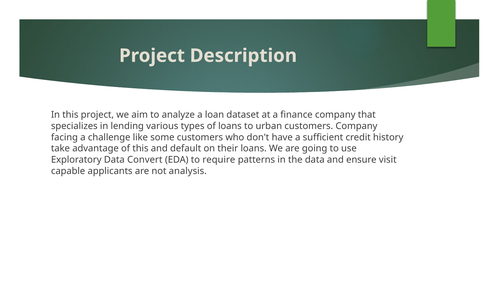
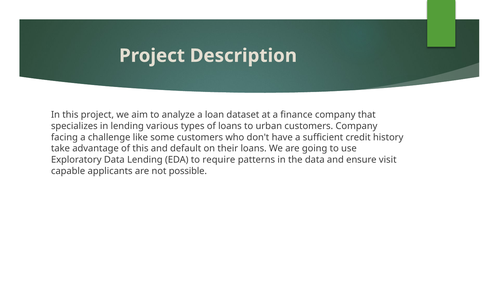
Data Convert: Convert -> Lending (145, 160)
analysis: analysis -> possible (188, 171)
